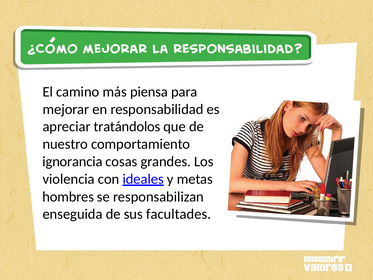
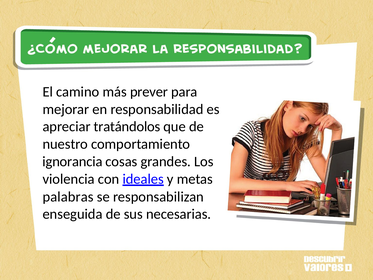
piensa: piensa -> prever (149, 92)
hombres: hombres -> palabras (68, 197)
facultades: facultades -> necesarias (179, 214)
